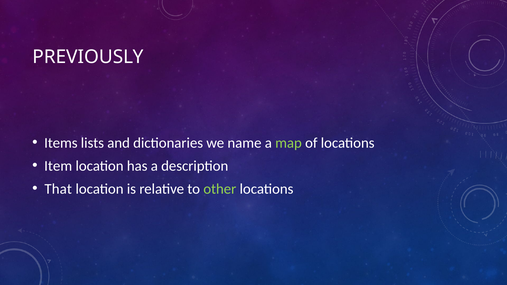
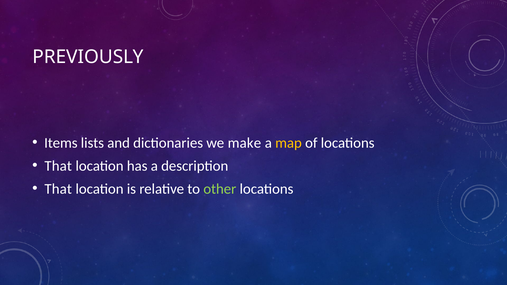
name: name -> make (244, 143)
map colour: light green -> yellow (288, 143)
Item: Item -> That (58, 166)
